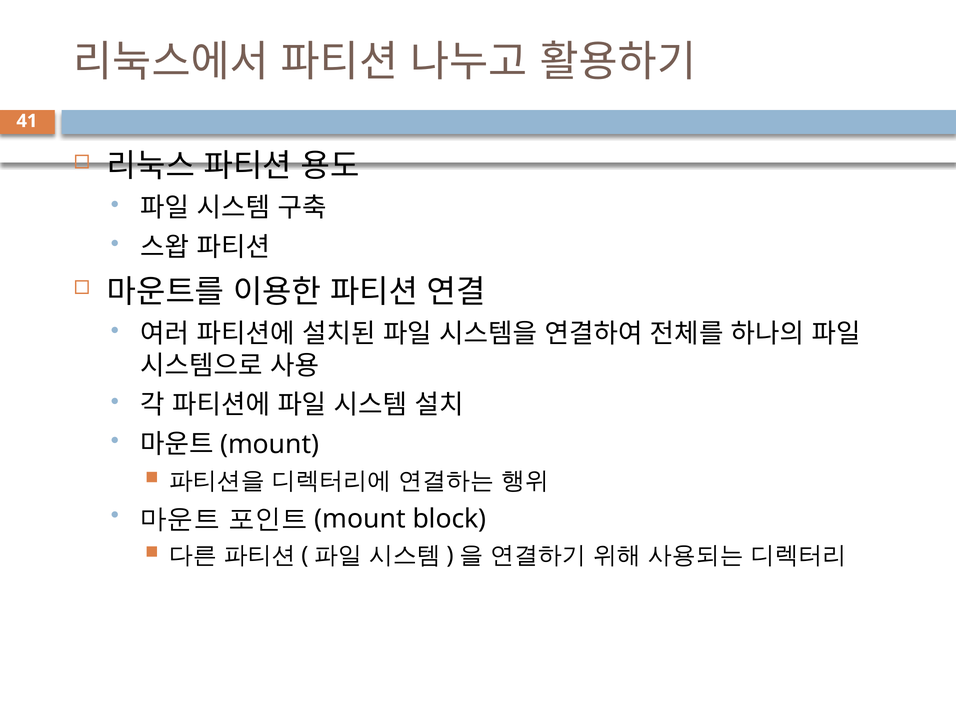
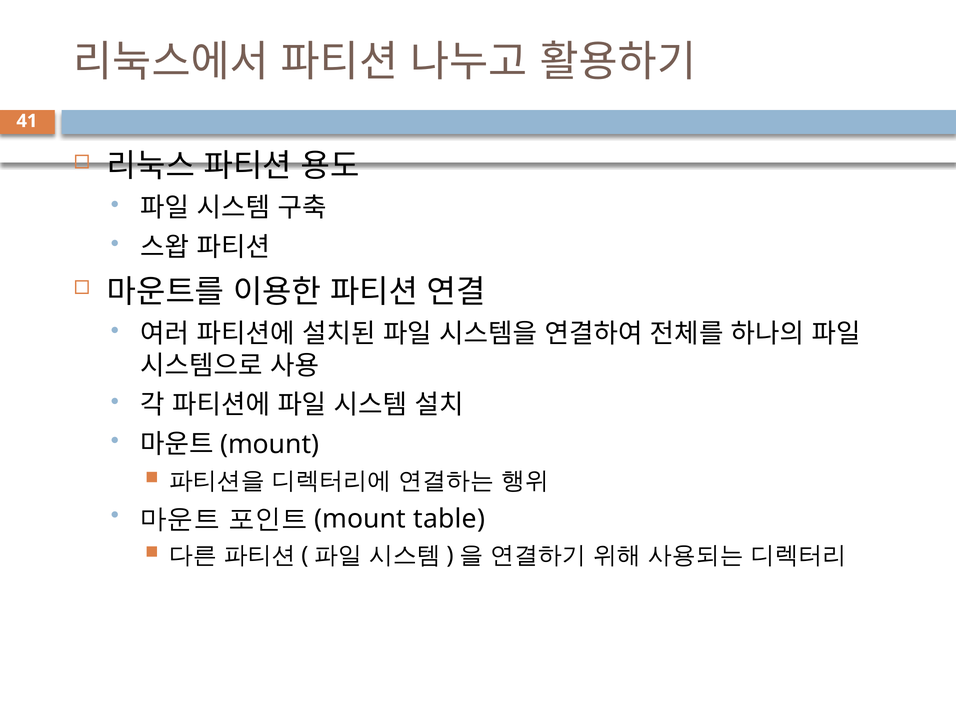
block: block -> table (449, 519)
